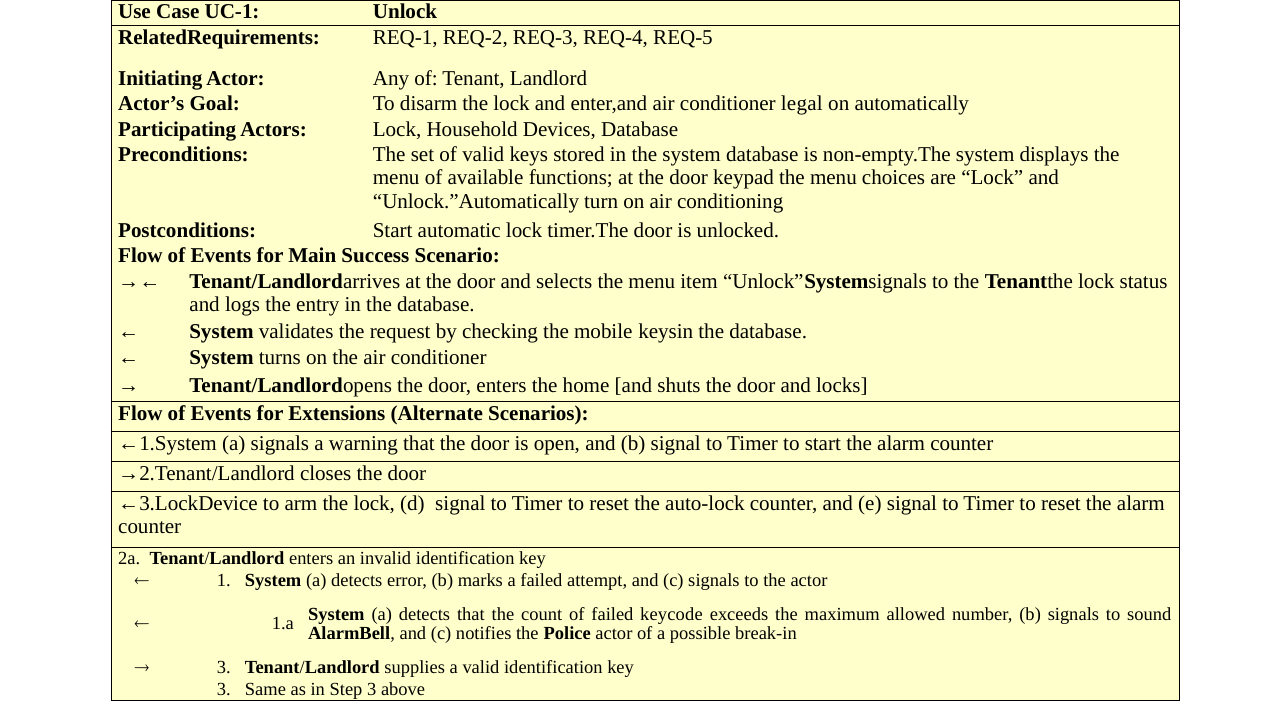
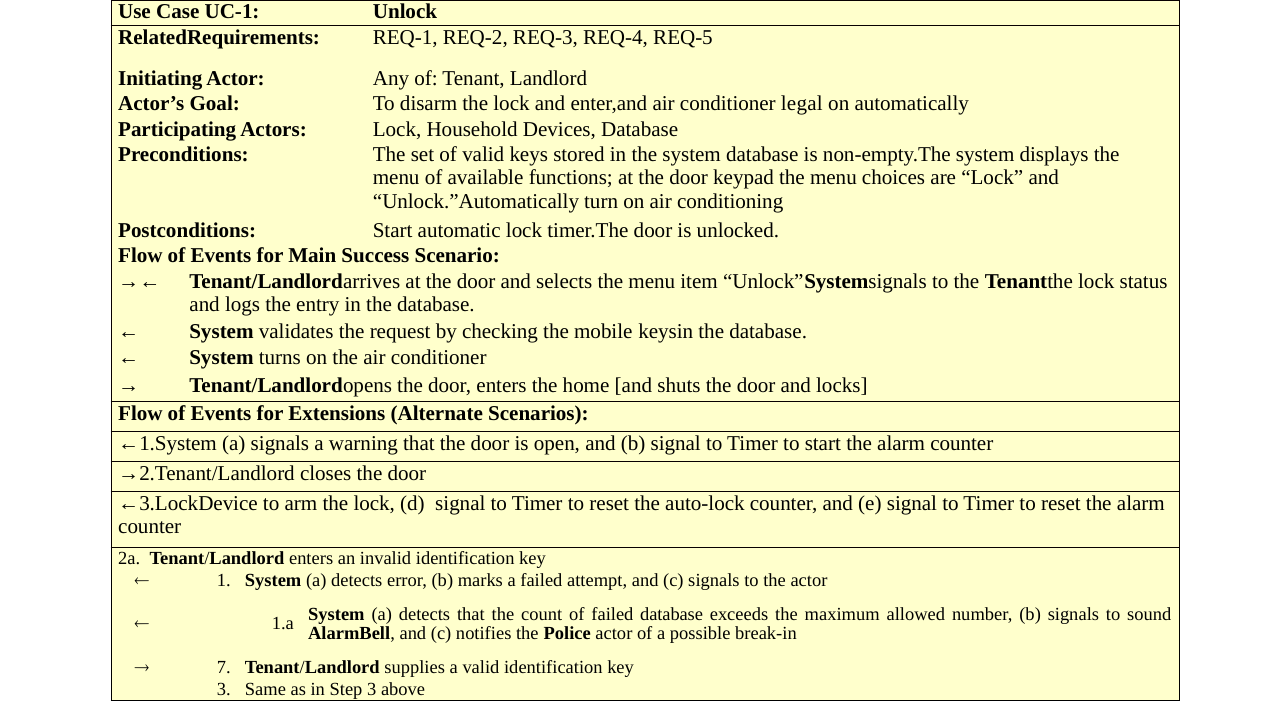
failed keycode: keycode -> database (672, 614)
3: 3 -> 7 (224, 667)
